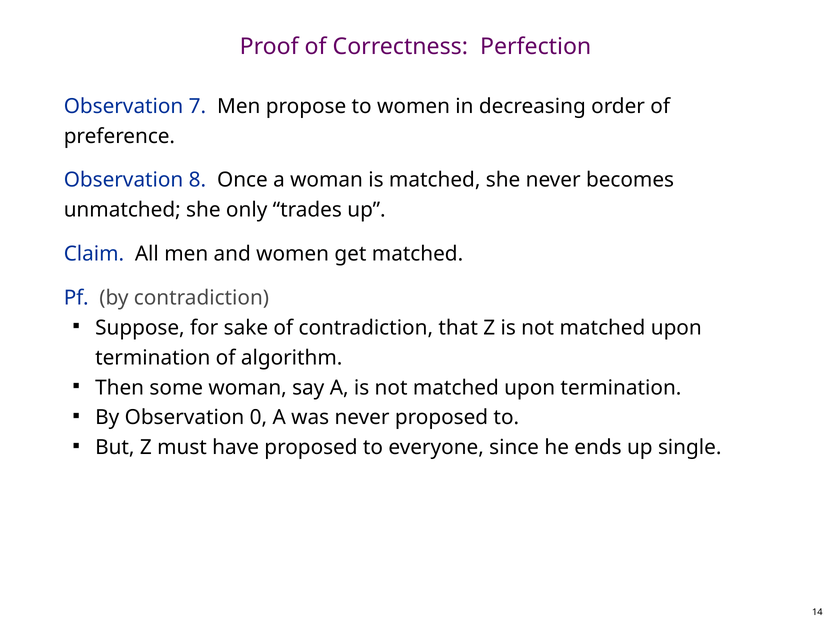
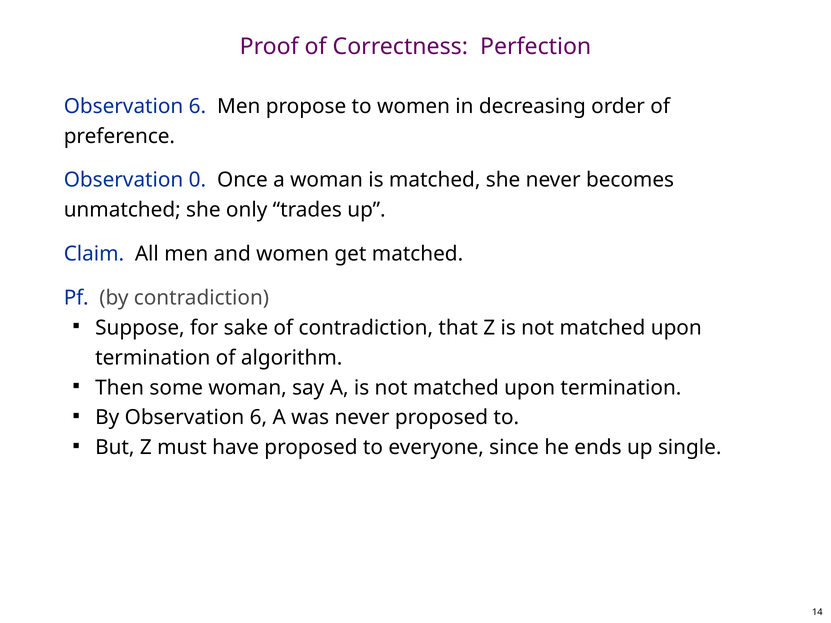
7: 7 -> 6 (197, 106)
8: 8 -> 0 (197, 180)
By Observation 0: 0 -> 6 (258, 418)
